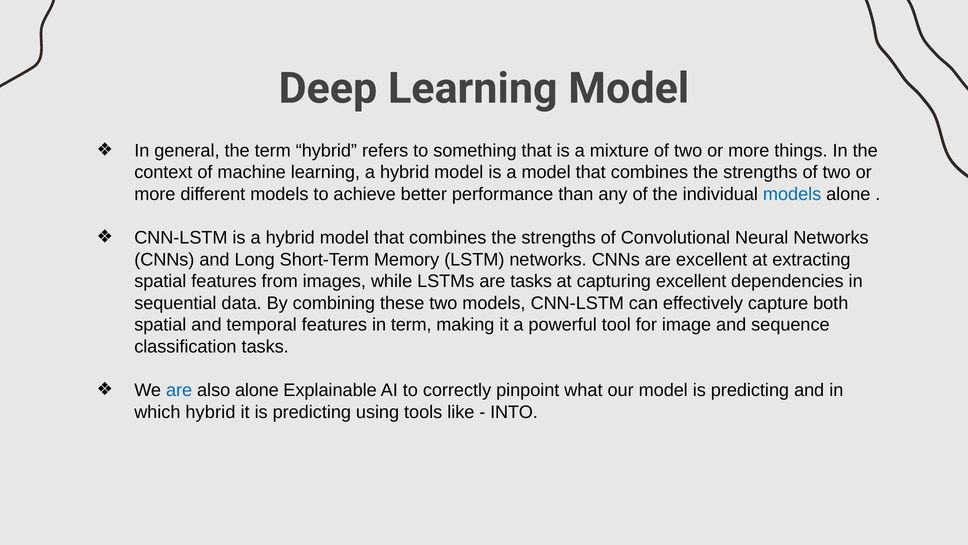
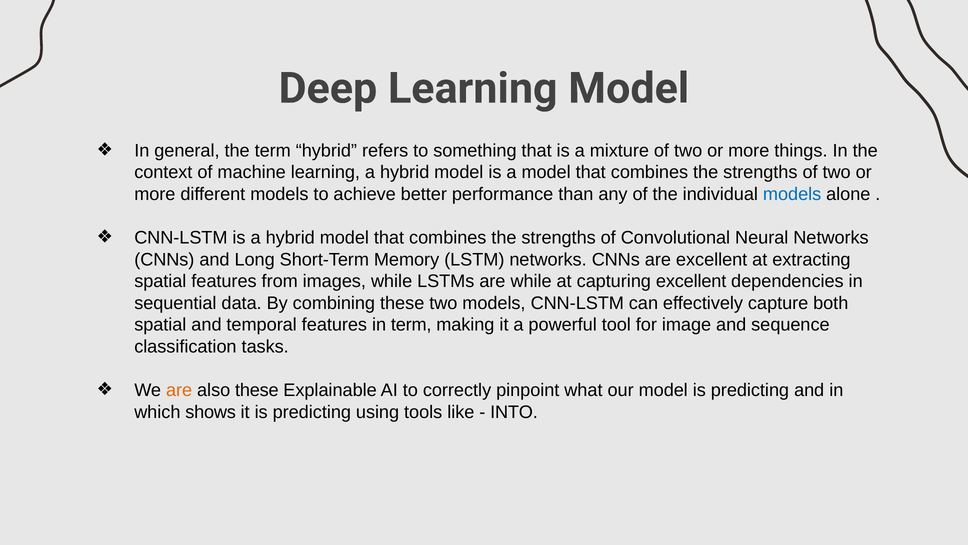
are tasks: tasks -> while (531, 281)
are colour: blue -> orange (179, 390)
also alone: alone -> these (257, 390)
which hybrid: hybrid -> shows (211, 412)
